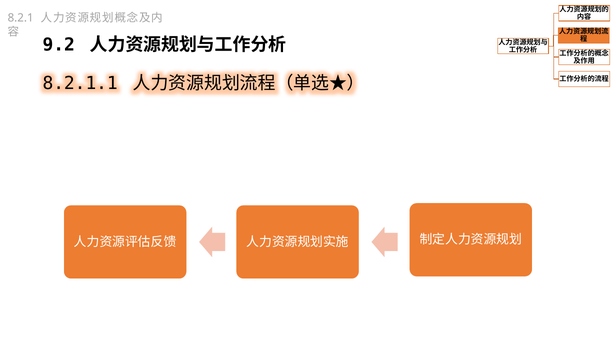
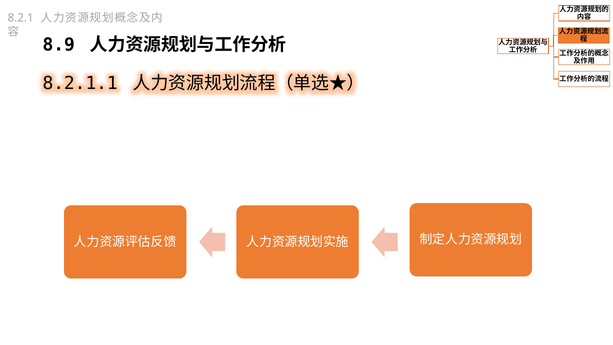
9.2: 9.2 -> 8.9 (59, 45)
